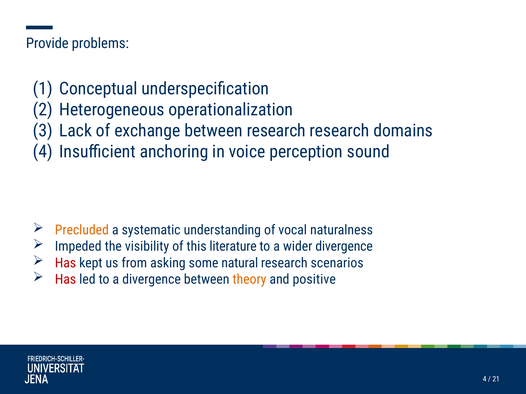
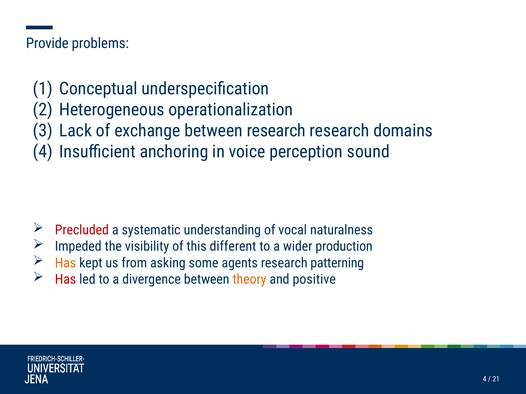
Precluded colour: orange -> red (82, 230)
literature: literature -> different (233, 247)
wider divergence: divergence -> production (344, 247)
Has colour: red -> orange (65, 263)
natural: natural -> agents (240, 263)
scenarios: scenarios -> patterning (337, 263)
